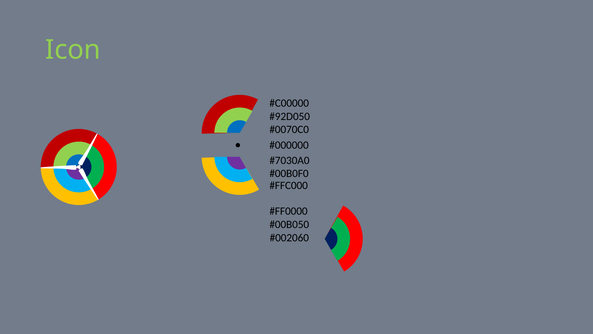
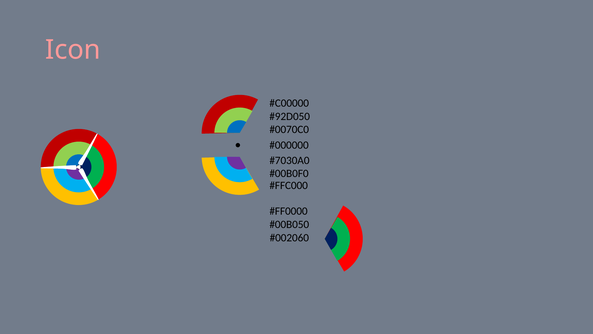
Icon colour: light green -> pink (73, 50)
